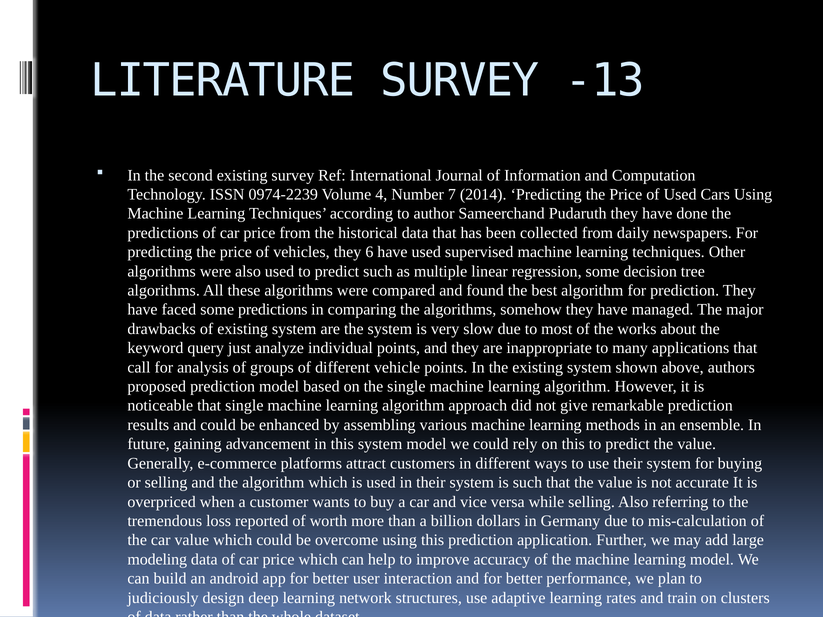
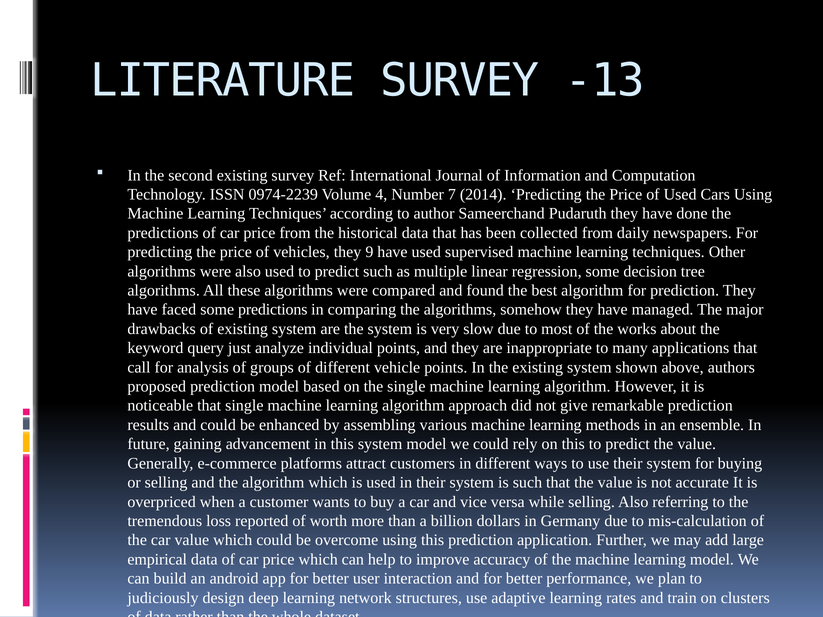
6: 6 -> 9 (369, 252)
modeling: modeling -> empirical (157, 560)
